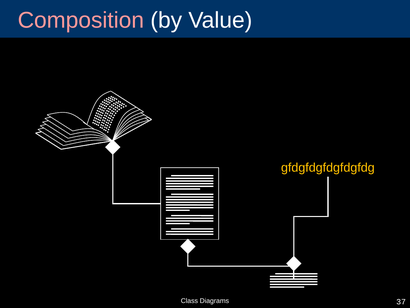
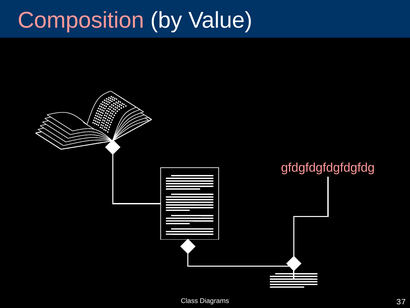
gfdgfdgfdgfdgfdg colour: yellow -> pink (328, 168)
